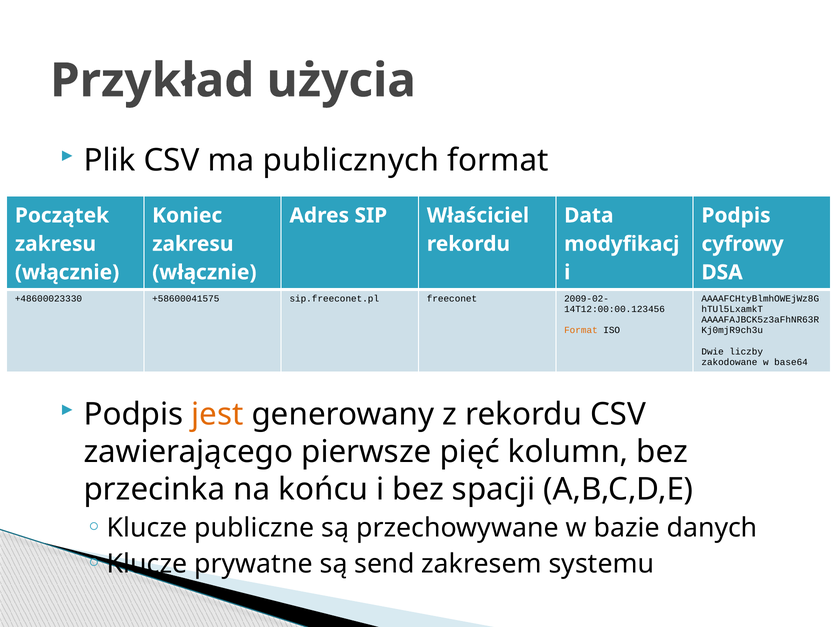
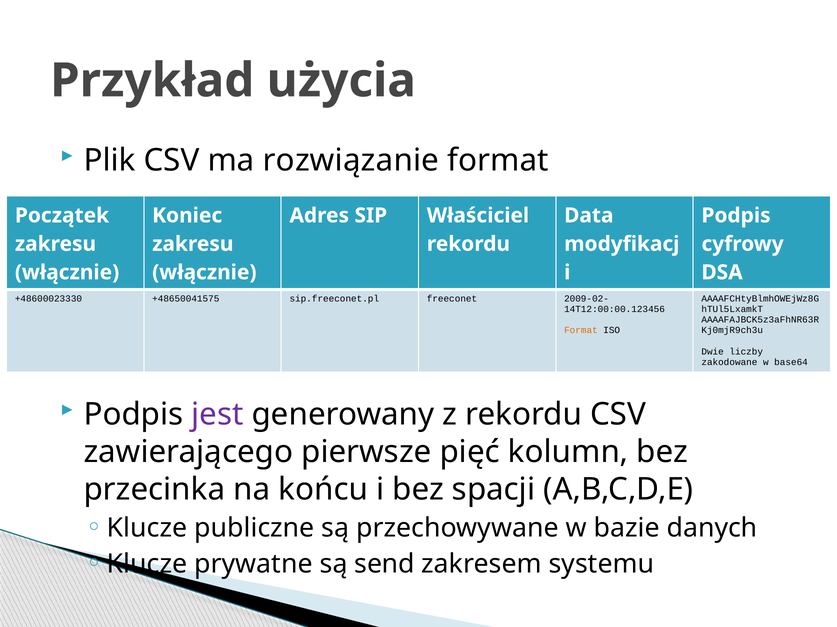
publicznych: publicznych -> rozwiązanie (351, 161)
+58600041575: +58600041575 -> +48650041575 (186, 299)
jest colour: orange -> purple (217, 415)
